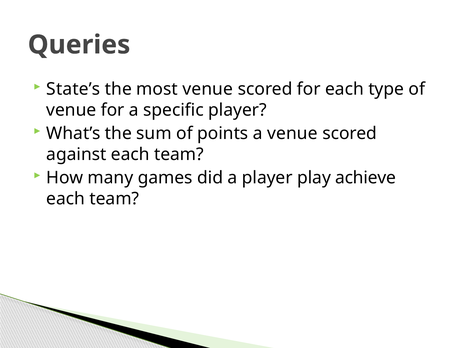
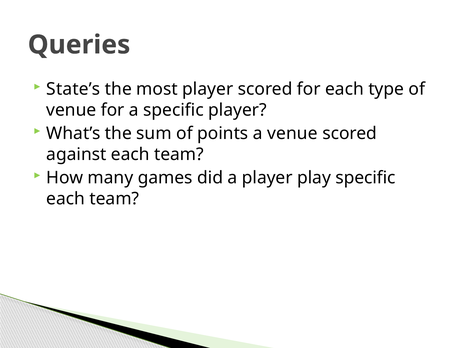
most venue: venue -> player (208, 89)
play achieve: achieve -> specific (366, 178)
